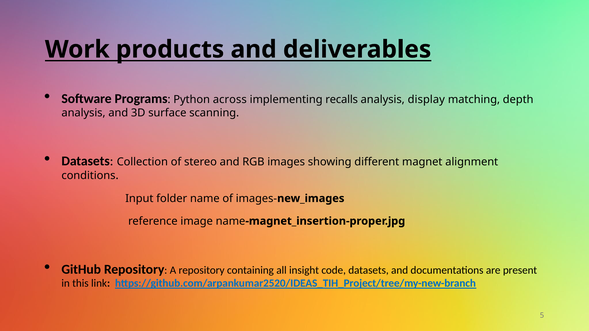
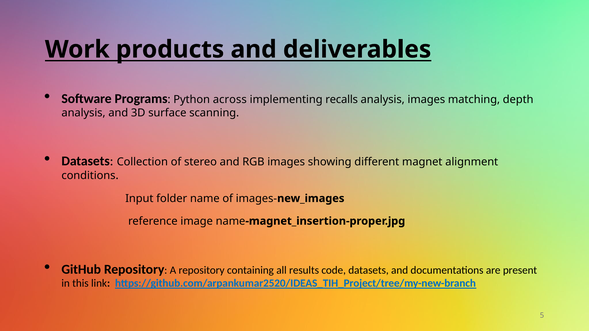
analysis display: display -> images (426, 100)
insight: insight -> results (304, 270)
